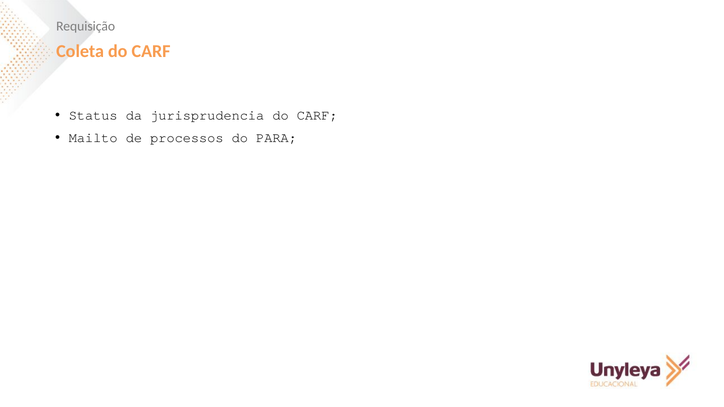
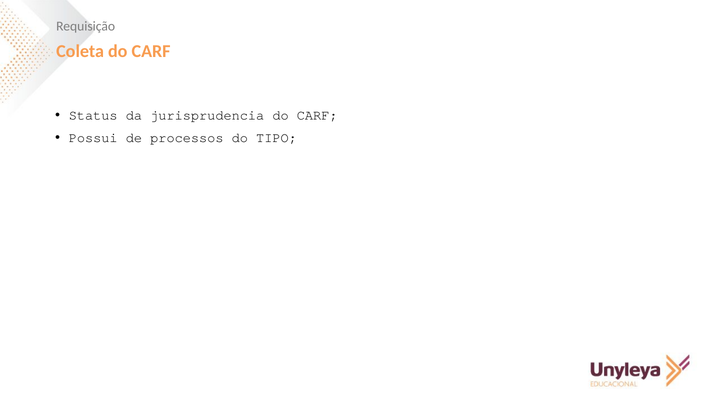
Mailto: Mailto -> Possui (93, 138)
PARA: PARA -> TIPO (276, 138)
